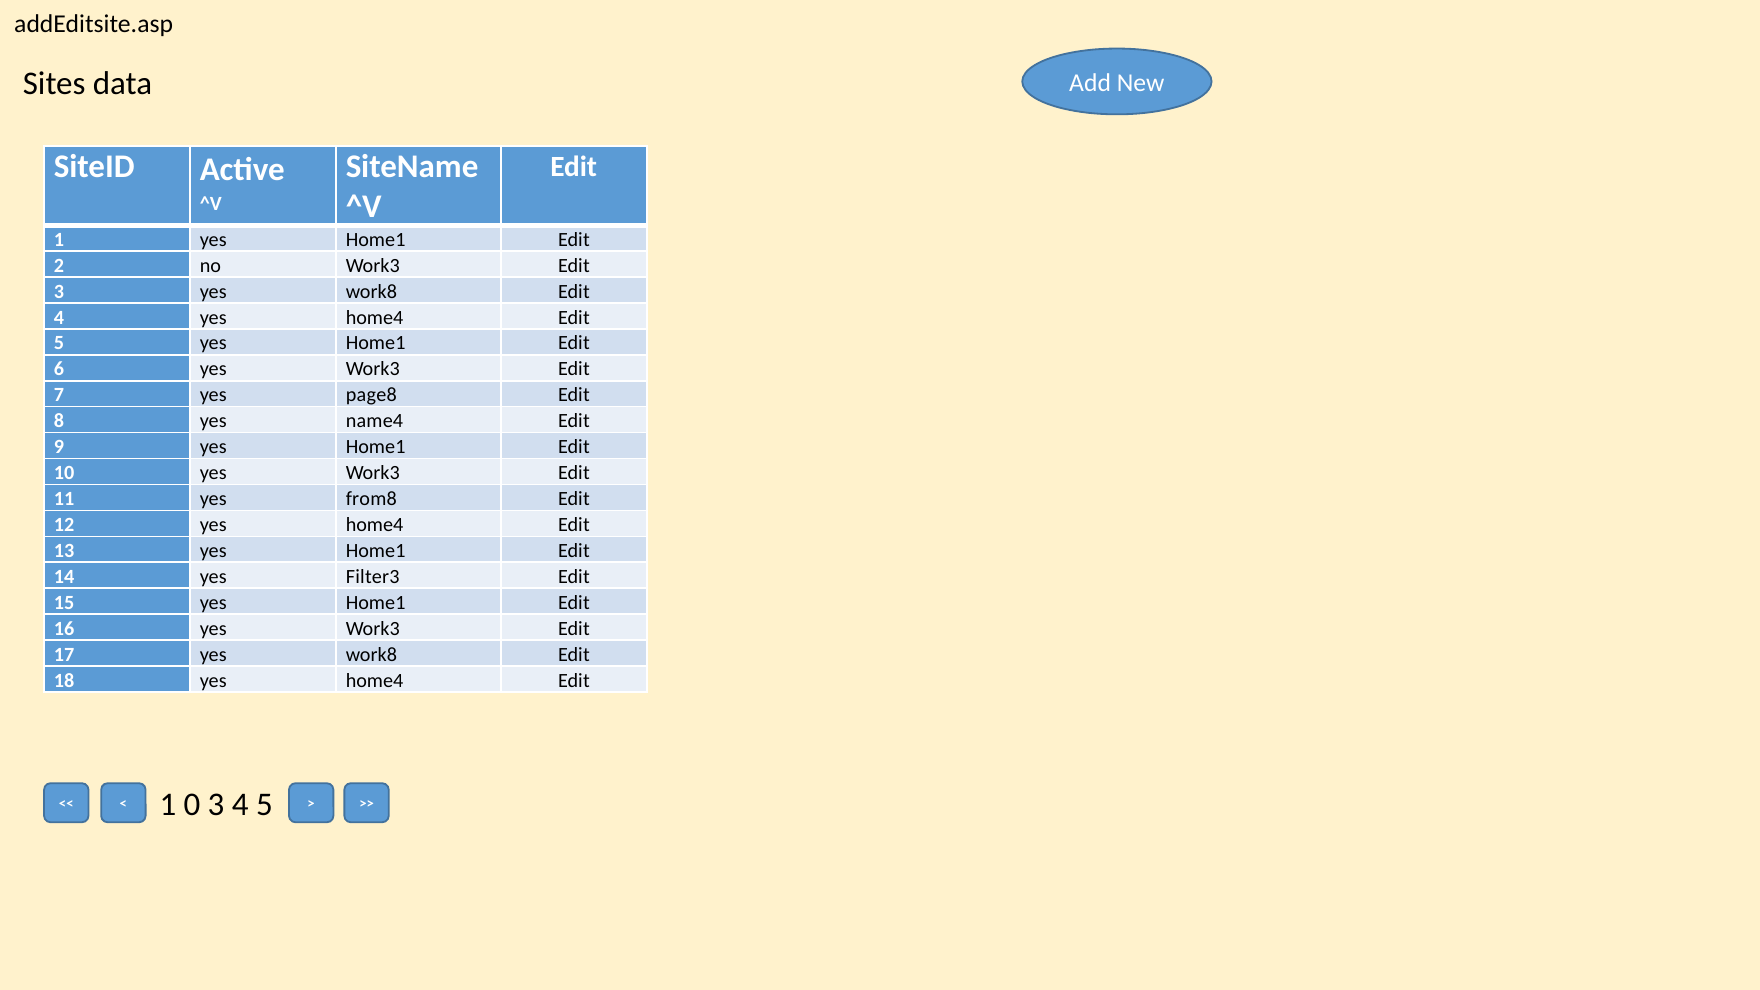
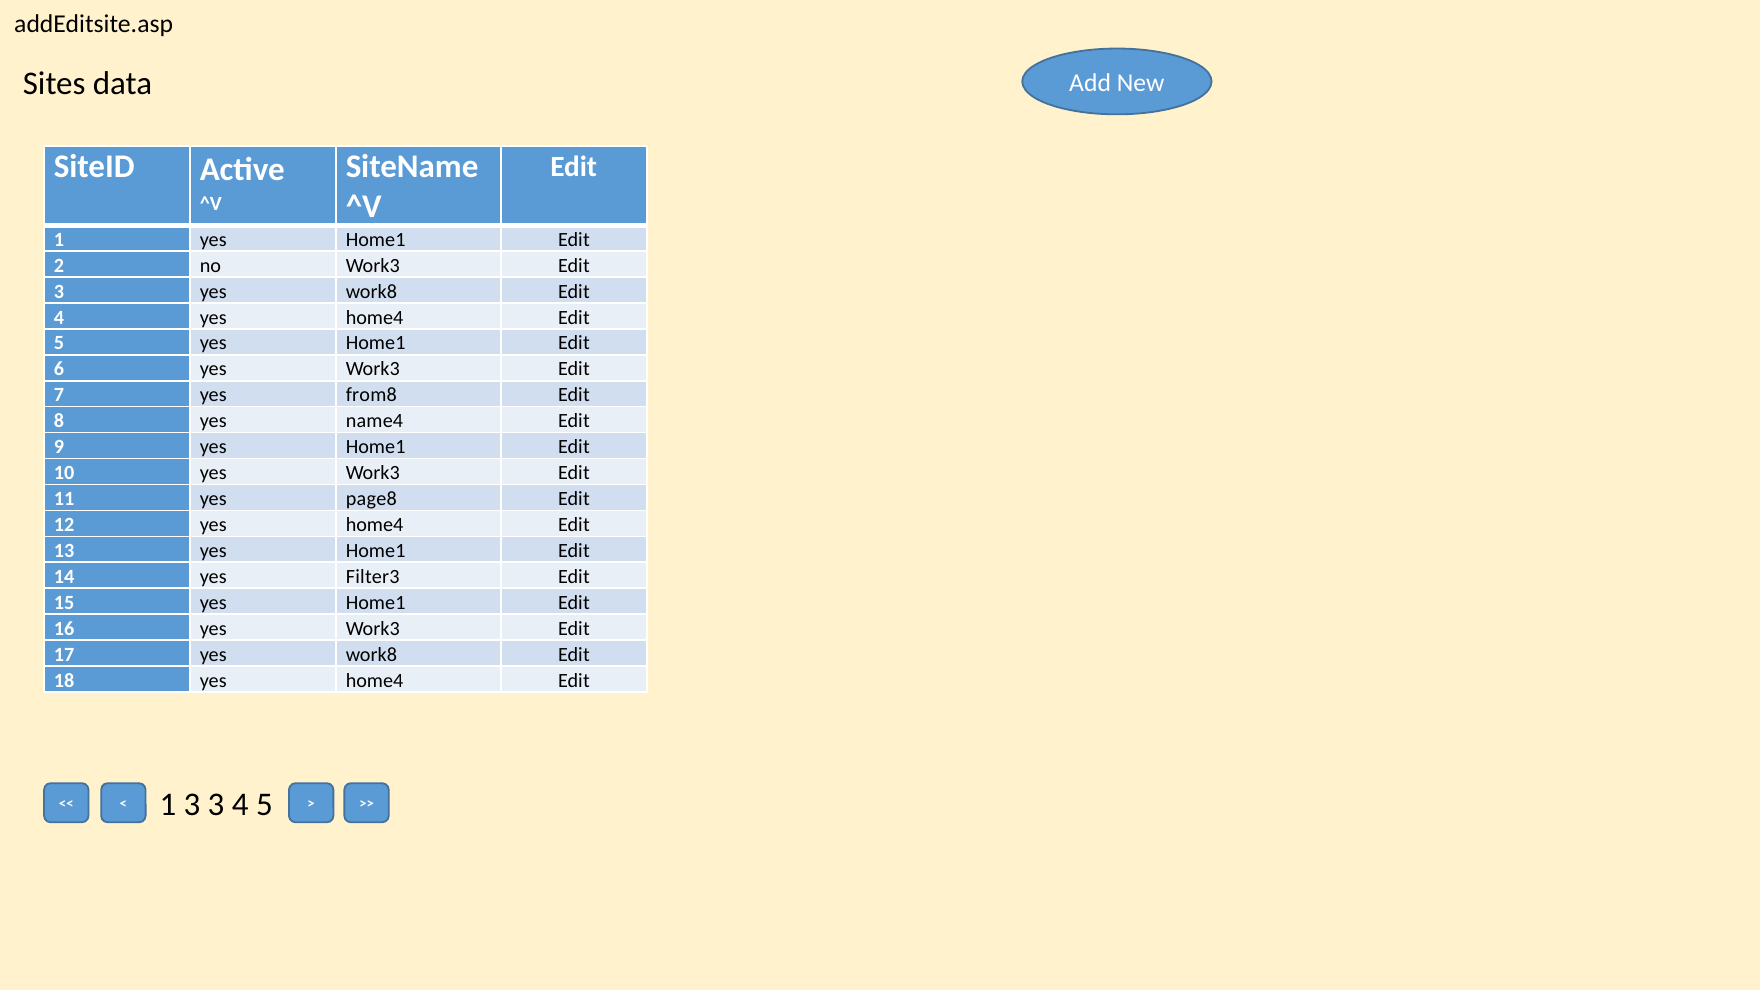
page8: page8 -> from8 (371, 395)
from8: from8 -> page8 (371, 499)
1 0: 0 -> 3 (192, 805)
